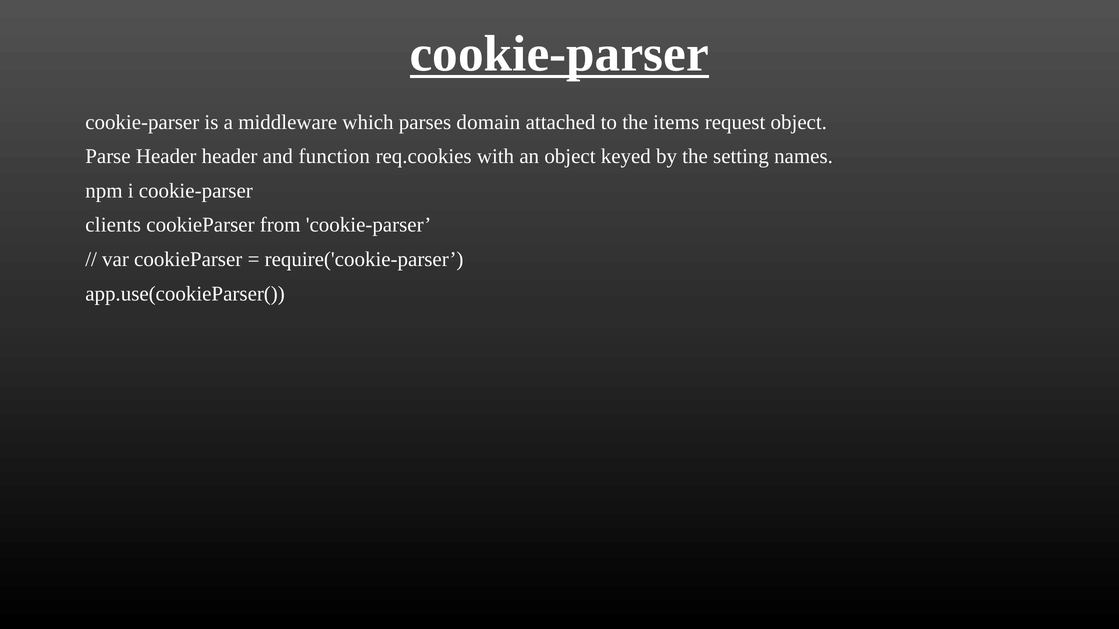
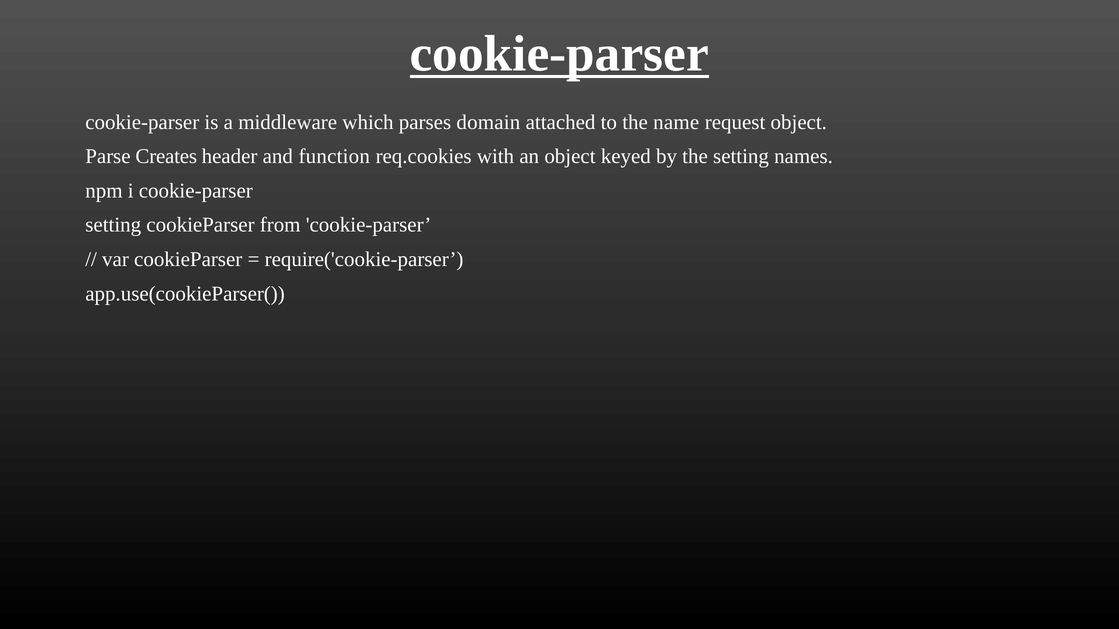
items: items -> name (676, 122)
Parse Header: Header -> Creates (166, 157)
clients: clients -> setting (113, 225)
